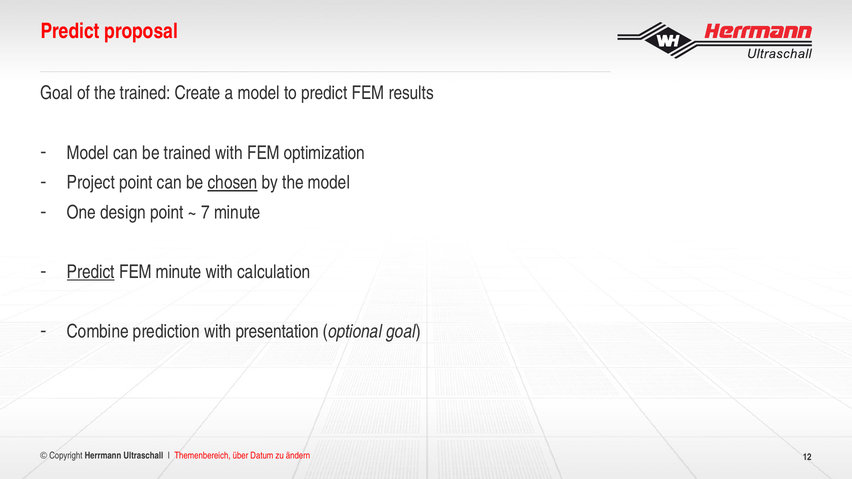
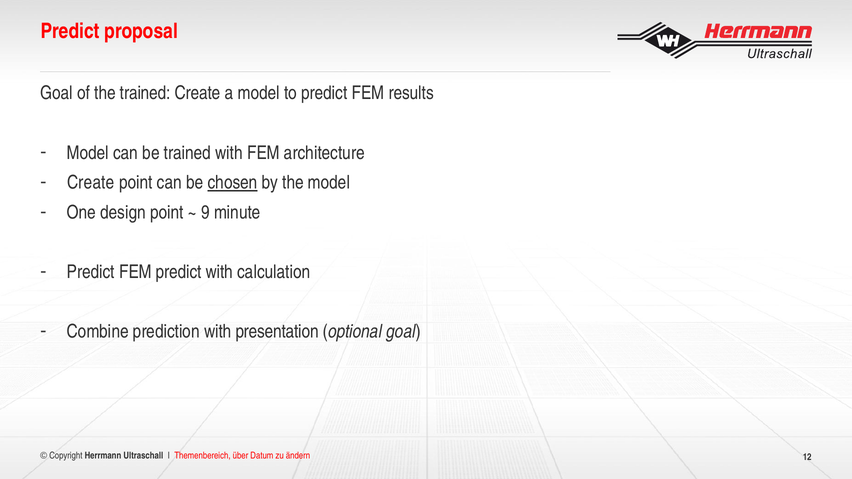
optimization: optimization -> architecture (324, 153)
Project: Project -> Create (91, 183)
7: 7 -> 9 (206, 212)
Predict underline: present -> none (91, 272)
FEM minute: minute -> predict (179, 272)
